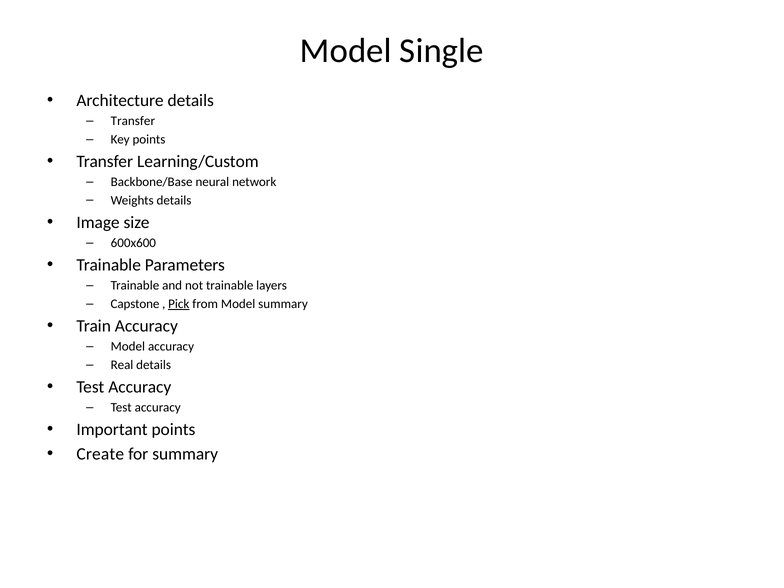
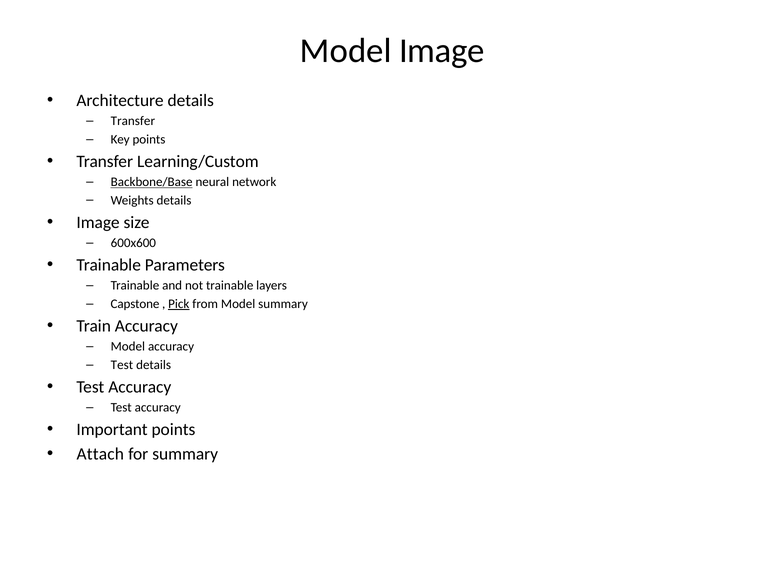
Model Single: Single -> Image (442, 51)
Backbone/Base underline: none -> present (152, 182)
Real: Real -> Test (122, 365)
Create: Create -> Attach (100, 454)
